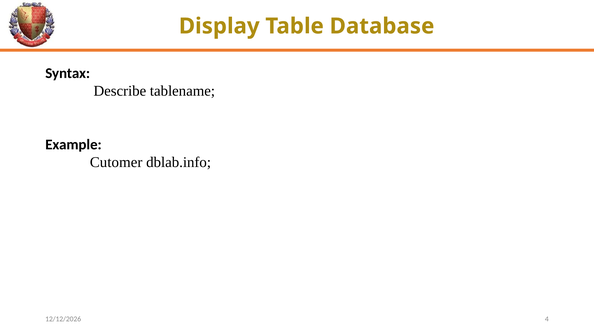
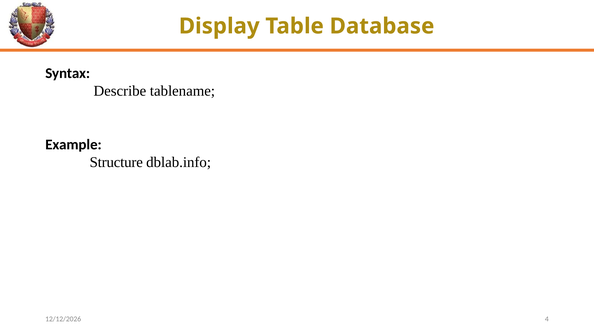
Cutomer: Cutomer -> Structure (116, 162)
